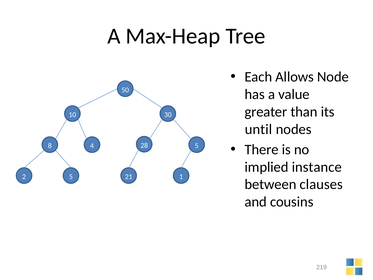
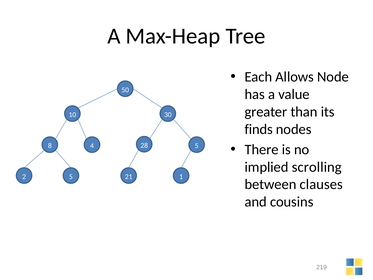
until: until -> finds (259, 129)
instance: instance -> scrolling (317, 167)
